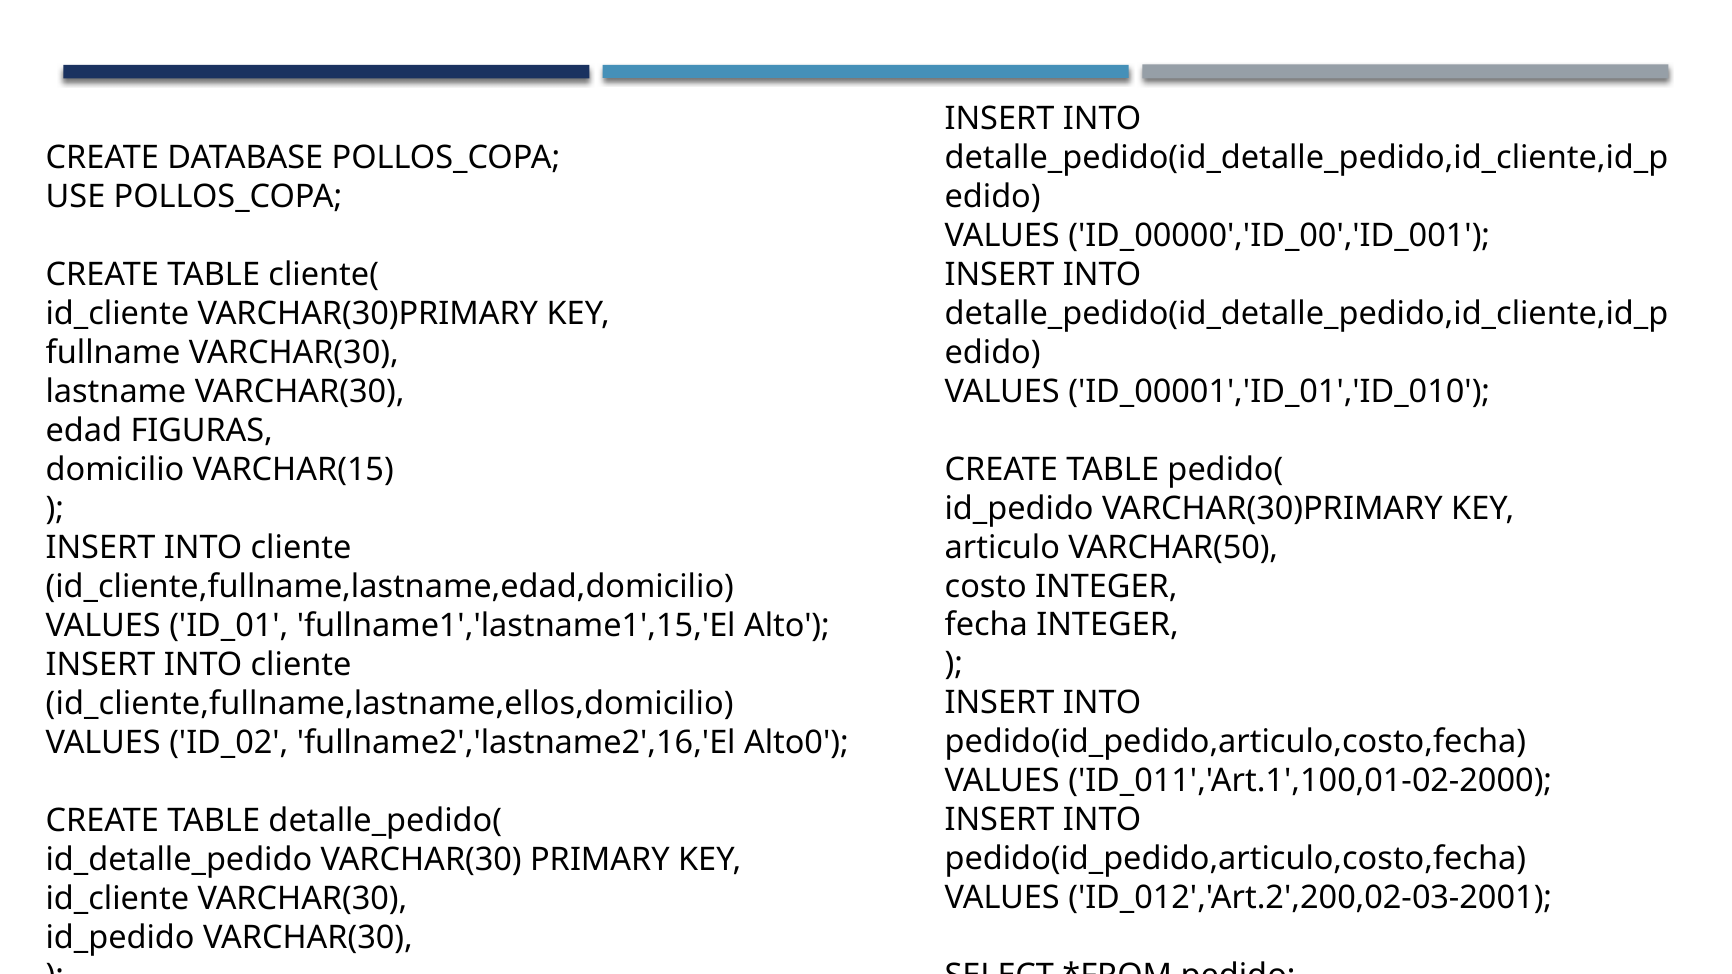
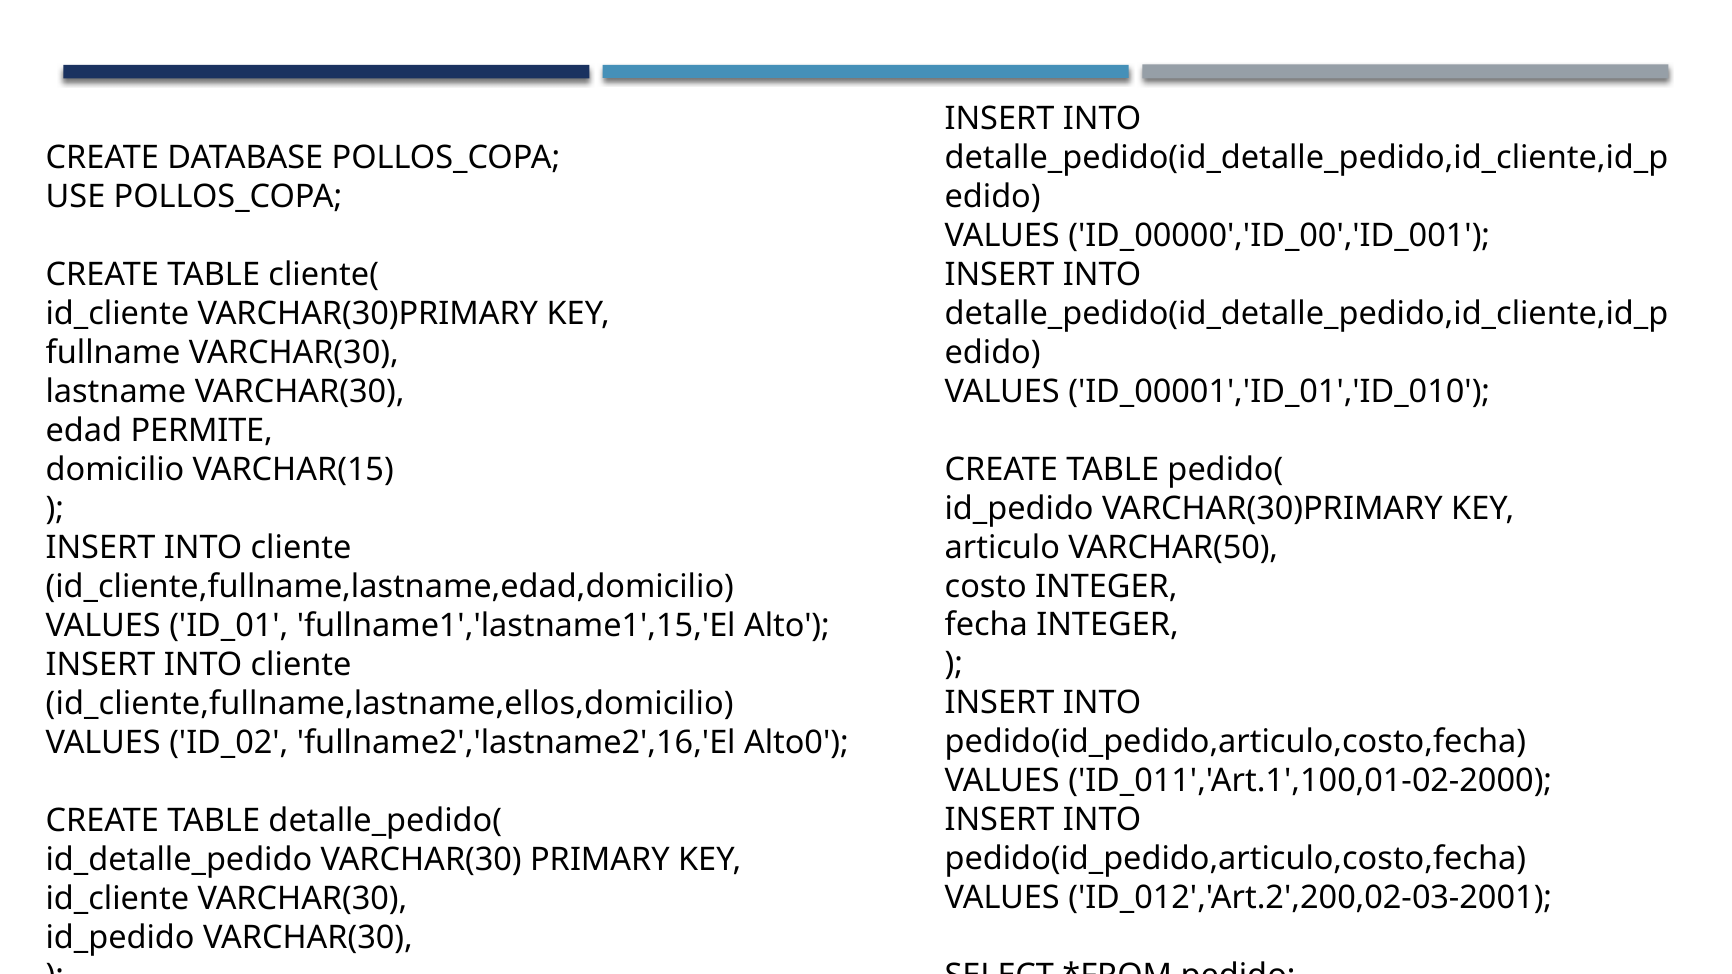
FIGURAS: FIGURAS -> PERMITE (202, 431)
